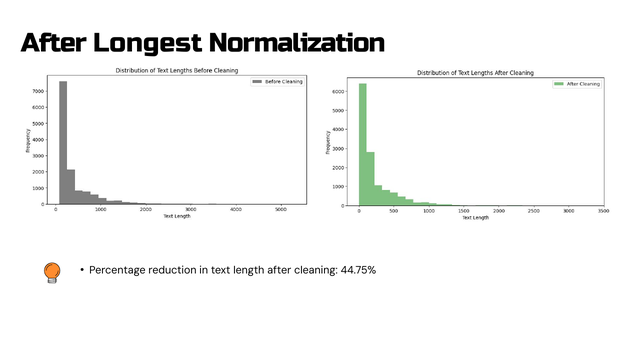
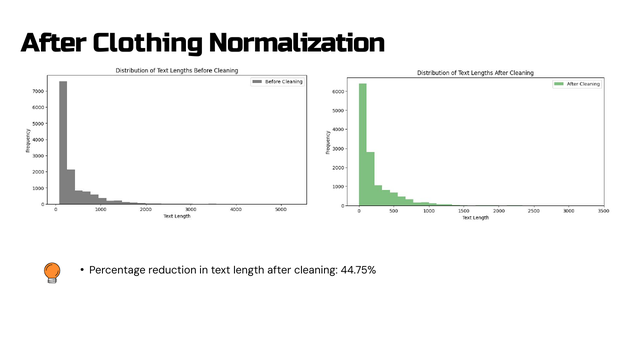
Longest: Longest -> Clothing (148, 43)
